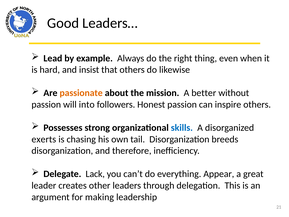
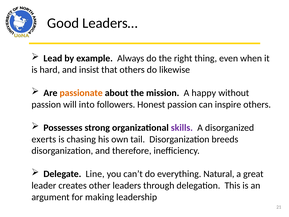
better: better -> happy (204, 93)
skills colour: blue -> purple (182, 128)
Lack: Lack -> Line (95, 174)
Appear: Appear -> Natural (219, 174)
